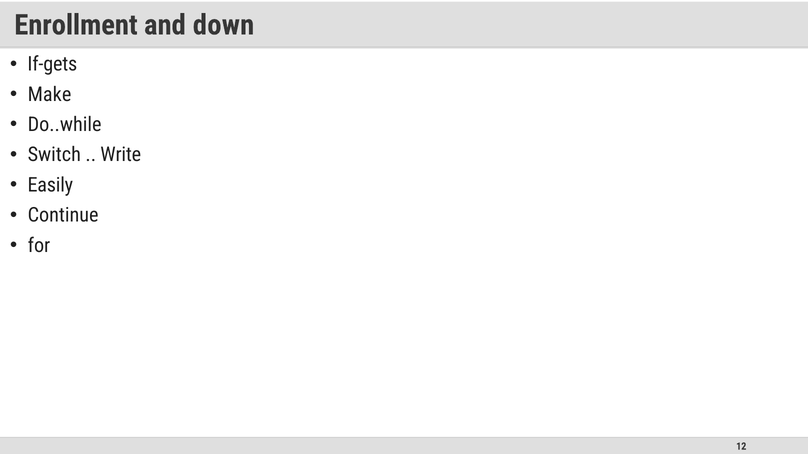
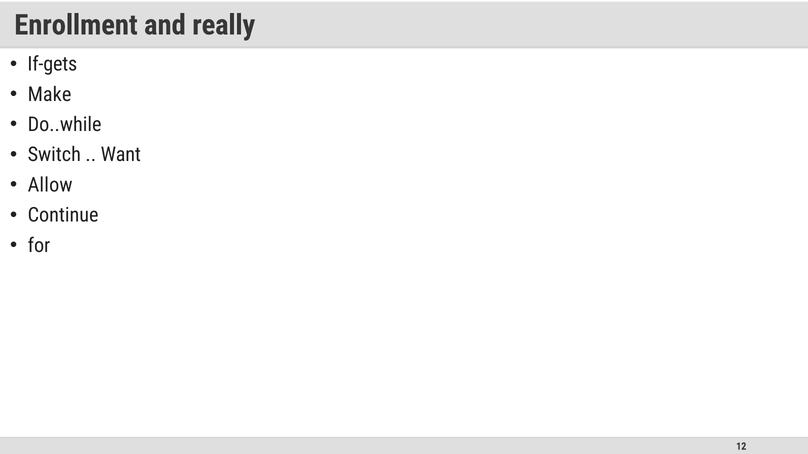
down: down -> really (224, 25)
Write: Write -> Want (121, 155)
Easily: Easily -> Allow (50, 185)
